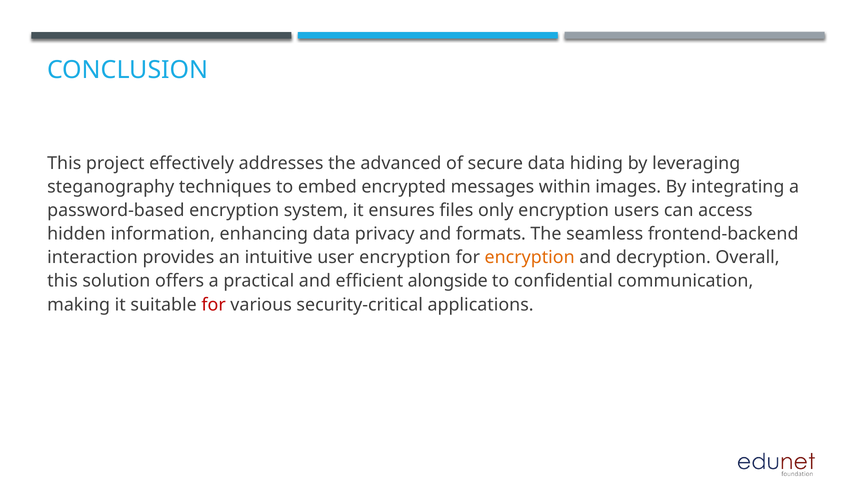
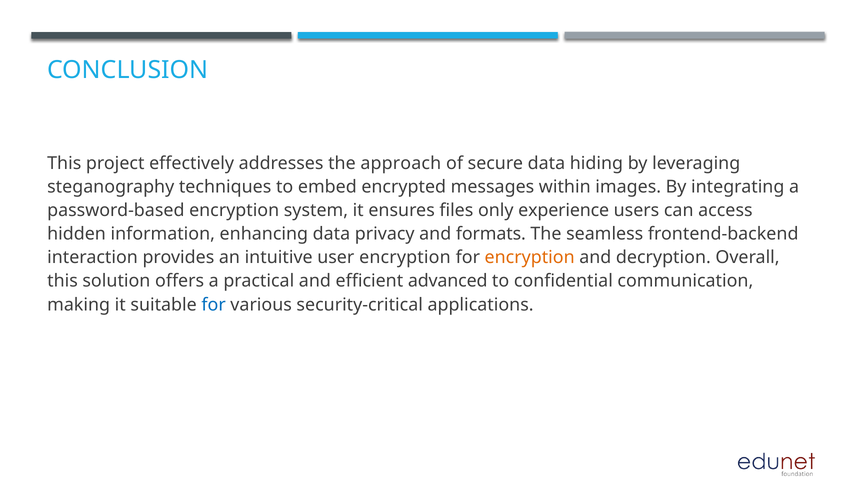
advanced: advanced -> approach (401, 164)
only encryption: encryption -> experience (564, 211)
alongside: alongside -> advanced (448, 281)
for colour: red -> blue (214, 305)
